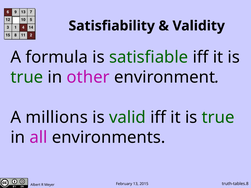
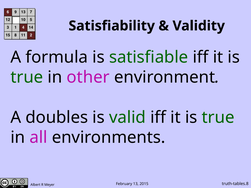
millions: millions -> doubles (57, 118)
